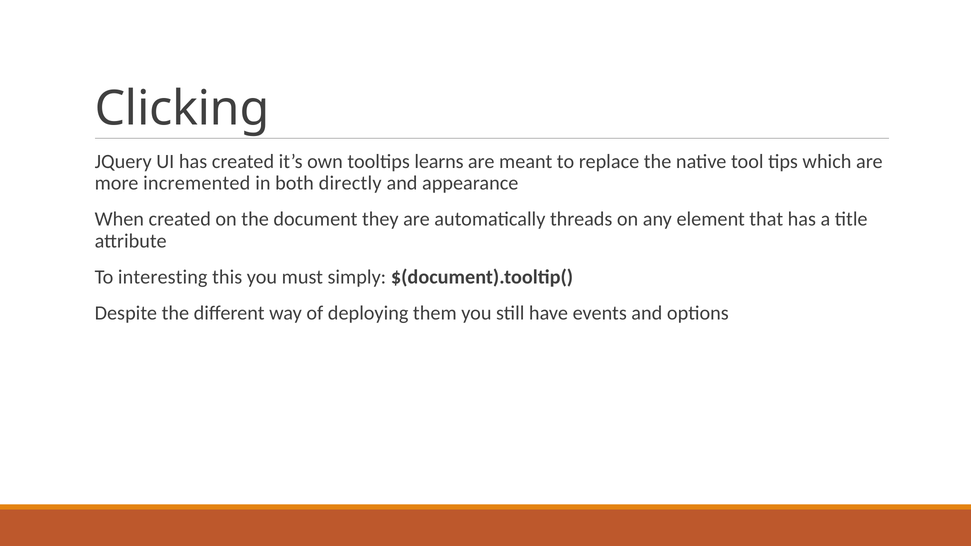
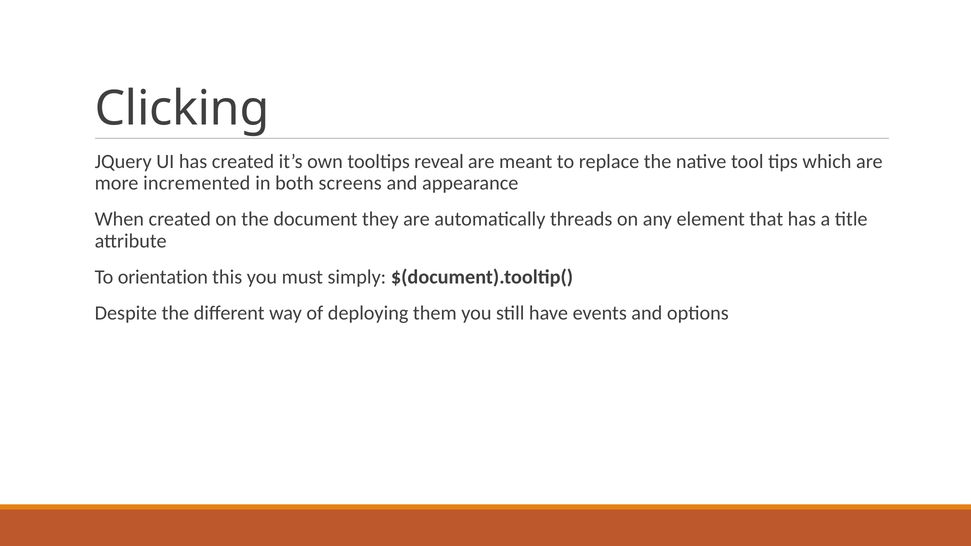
learns: learns -> reveal (439, 161)
directly: directly -> screens (350, 183)
interesting: interesting -> orientation (163, 277)
